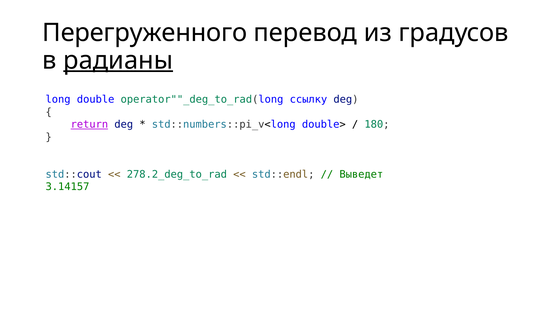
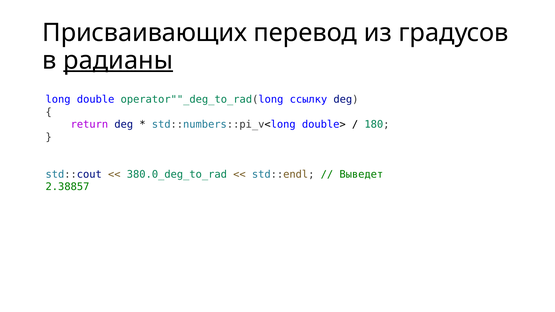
Перегруженного: Перегруженного -> Присваивающих (145, 33)
return underline: present -> none (89, 125)
278.2_deg_to_rad: 278.2_deg_to_rad -> 380.0_deg_to_rad (177, 174)
3.14157: 3.14157 -> 2.38857 (67, 187)
